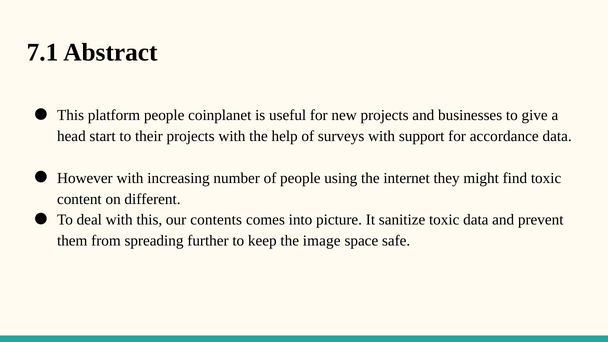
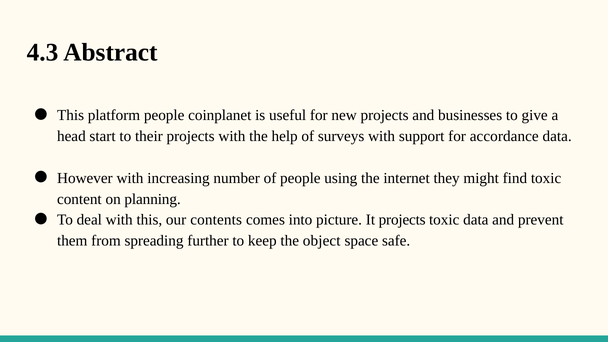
7.1: 7.1 -> 4.3 (43, 53)
different: different -> planning (153, 199)
It sanitize: sanitize -> projects (402, 220)
image: image -> object (322, 241)
